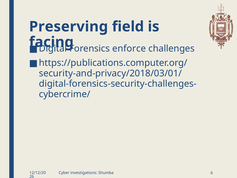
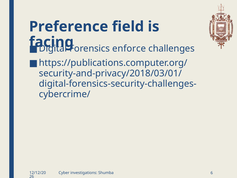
Preserving: Preserving -> Preference (69, 27)
